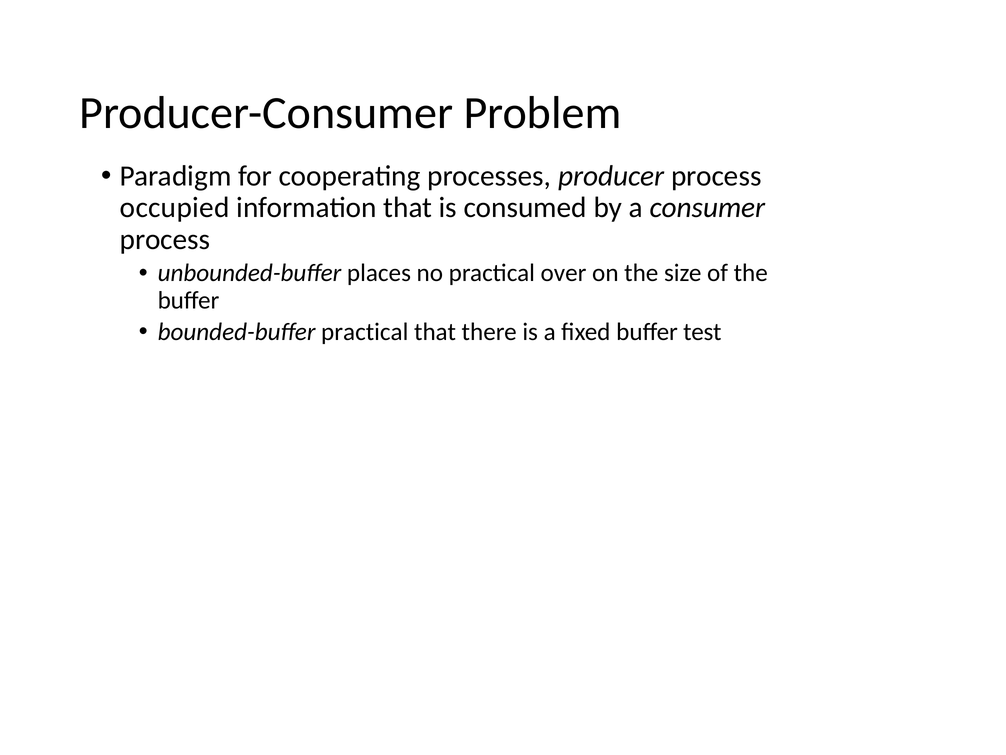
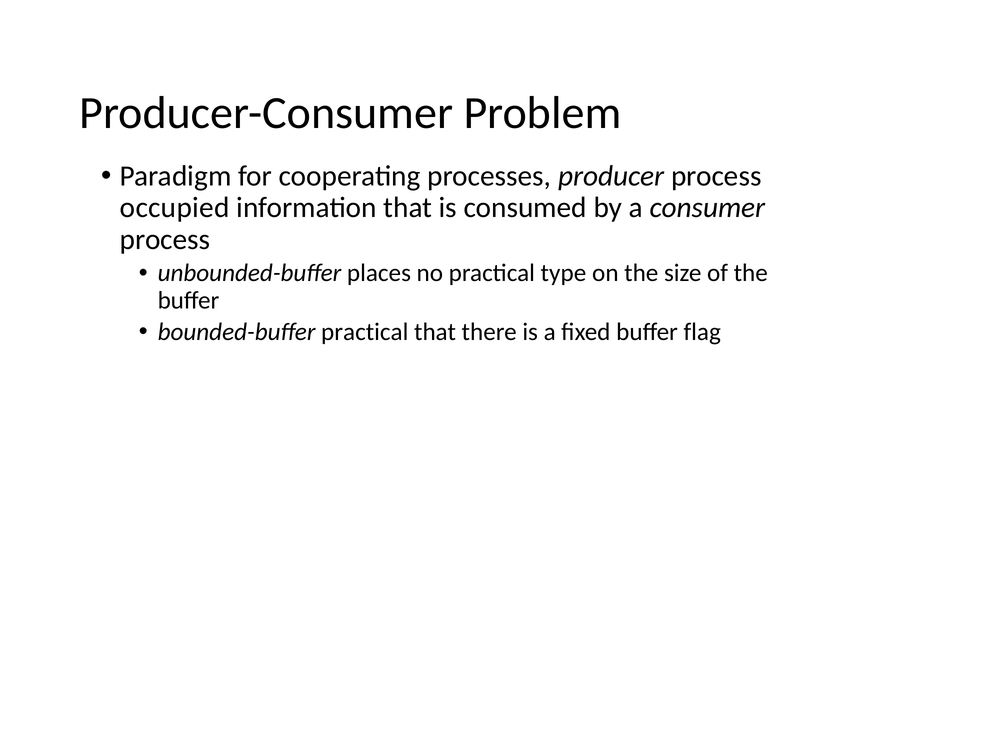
over: over -> type (563, 273)
test: test -> flag (702, 332)
